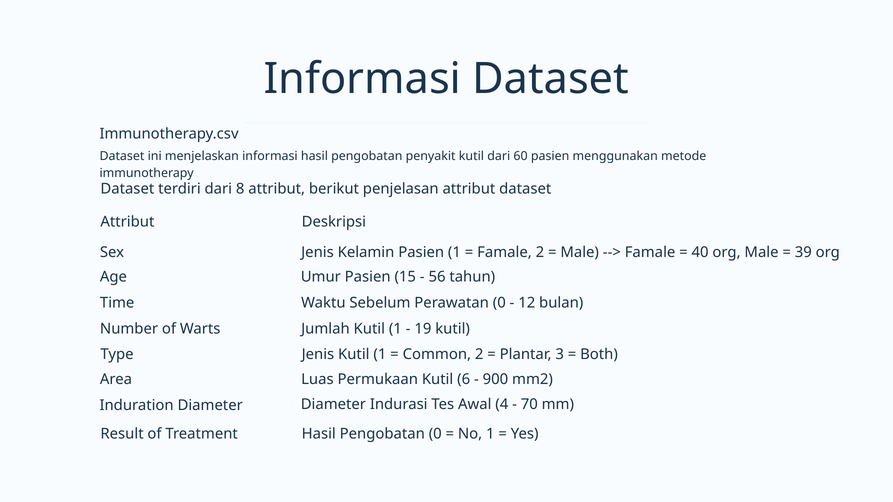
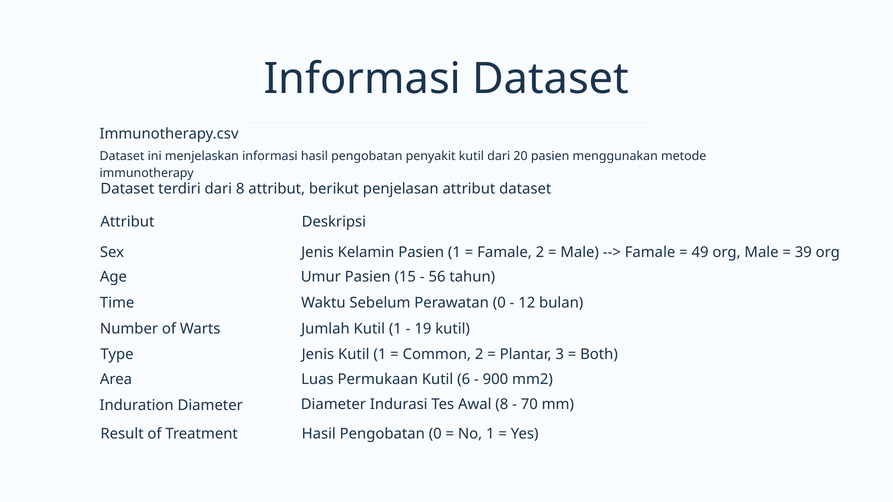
60: 60 -> 20 (521, 156)
40: 40 -> 49 (700, 252)
Awal 4: 4 -> 8 (502, 405)
